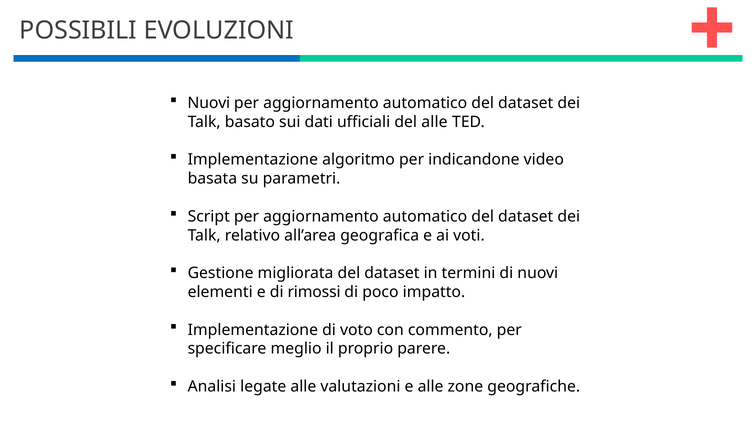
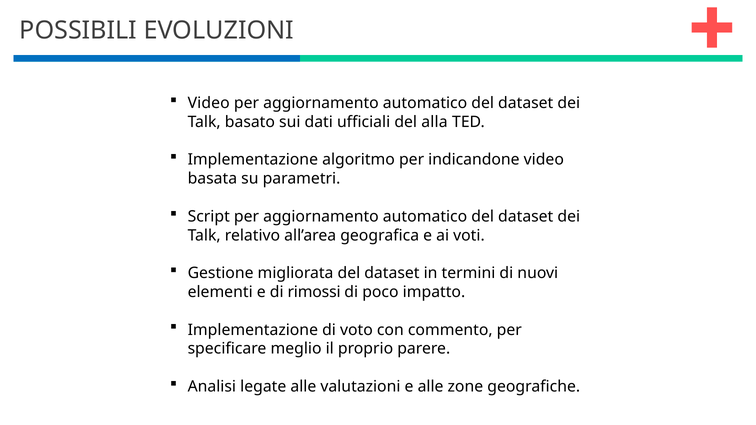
Nuovi: Nuovi -> Video (209, 103)
del alle: alle -> alla (434, 122)
